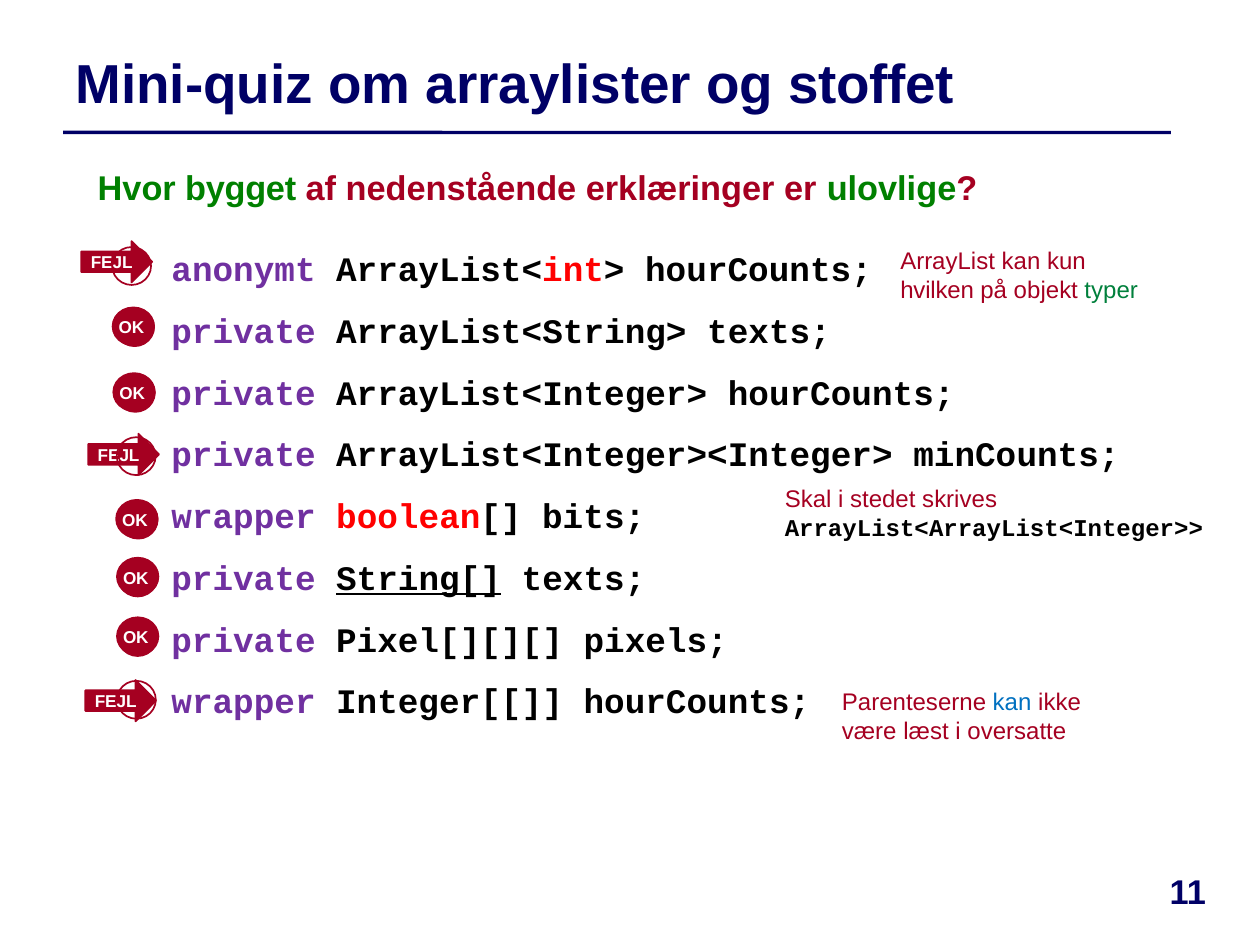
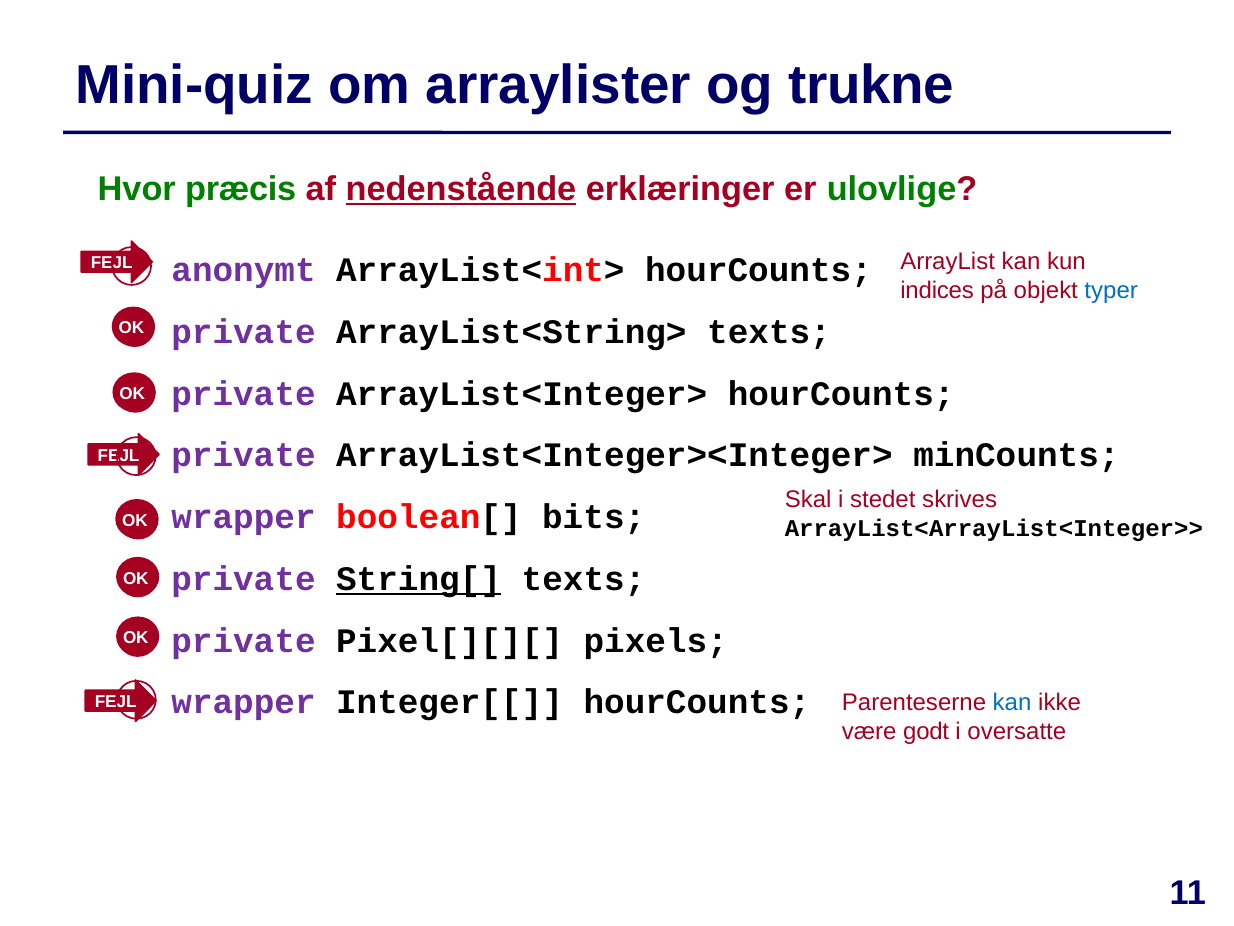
stoffet: stoffet -> trukne (871, 85)
bygget: bygget -> præcis (241, 189)
nedenstående underline: none -> present (461, 189)
hvilken: hvilken -> indices (937, 290)
typer colour: green -> blue (1111, 290)
læst: læst -> godt (926, 731)
